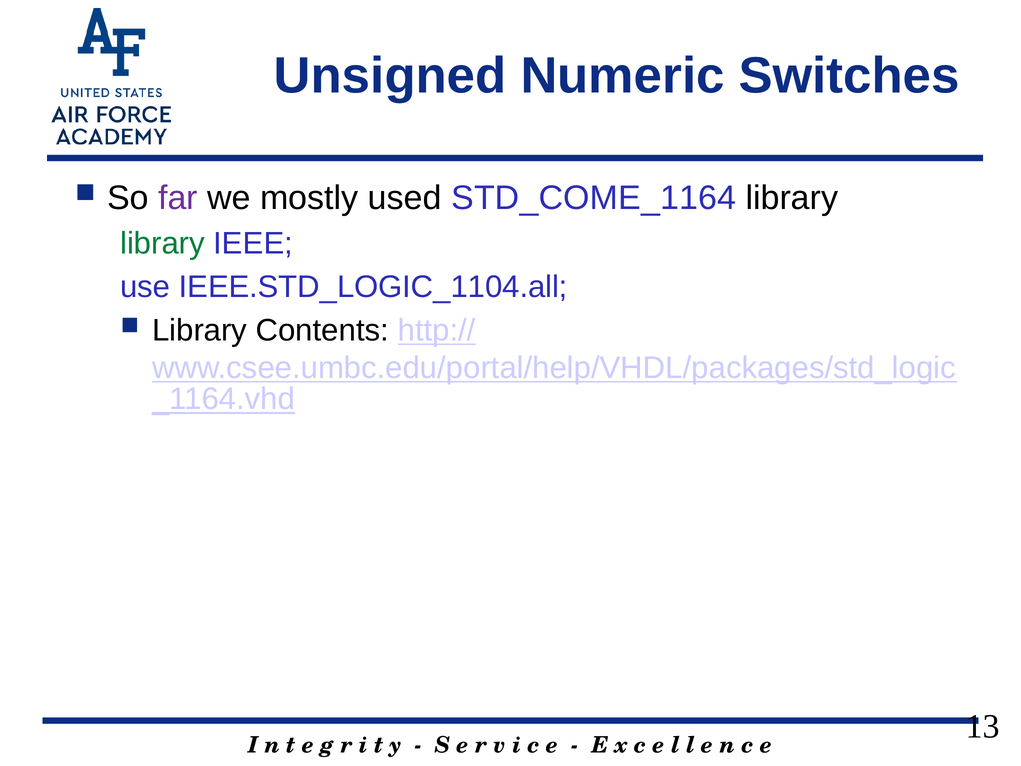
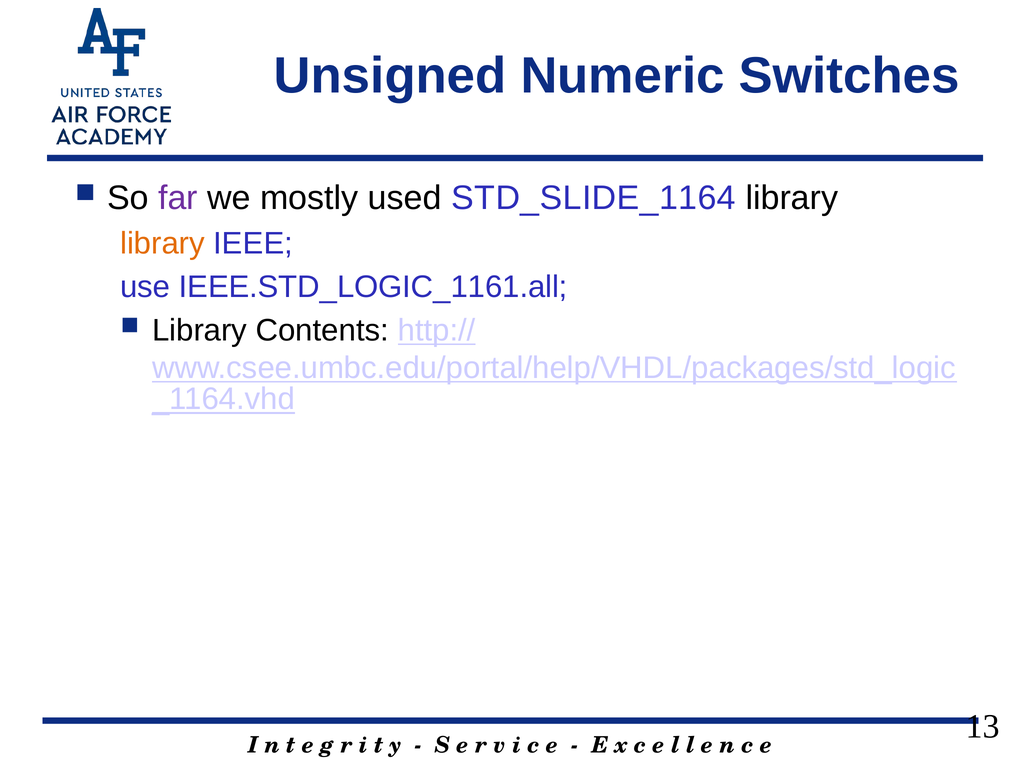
STD_COME_1164: STD_COME_1164 -> STD_SLIDE_1164 (594, 198)
library colour: green -> orange (163, 243)
IEEE.STD_LOGIC_1104.all: IEEE.STD_LOGIC_1104.all -> IEEE.STD_LOGIC_1161.all (373, 287)
